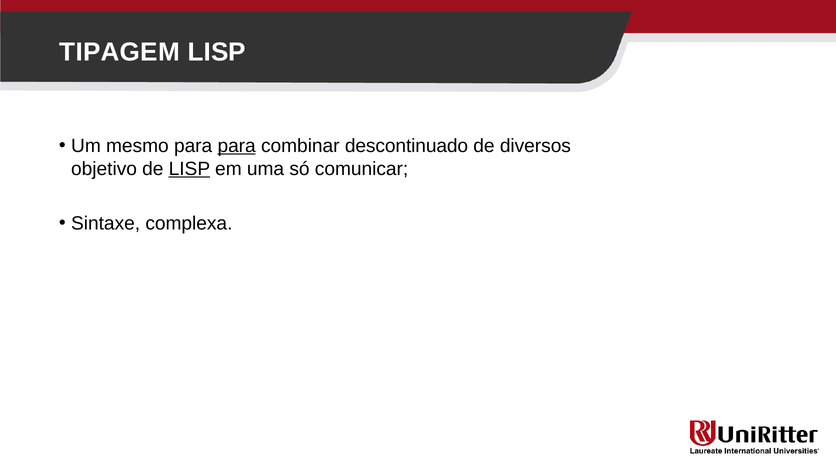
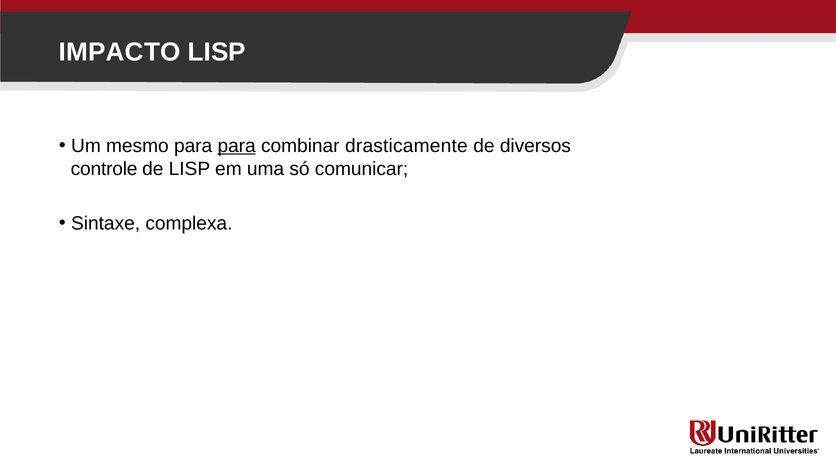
TIPAGEM: TIPAGEM -> IMPACTO (120, 52)
descontinuado: descontinuado -> drasticamente (406, 146)
objetivo: objetivo -> controle (104, 169)
LISP underline: present -> none (189, 169)
